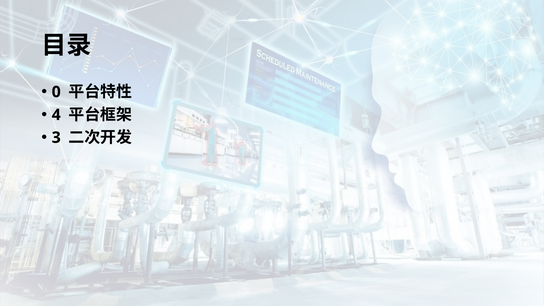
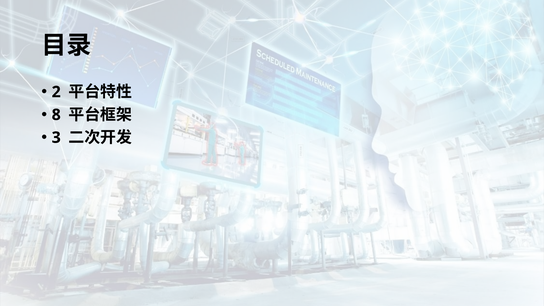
0: 0 -> 2 (56, 92)
4: 4 -> 8 (56, 115)
